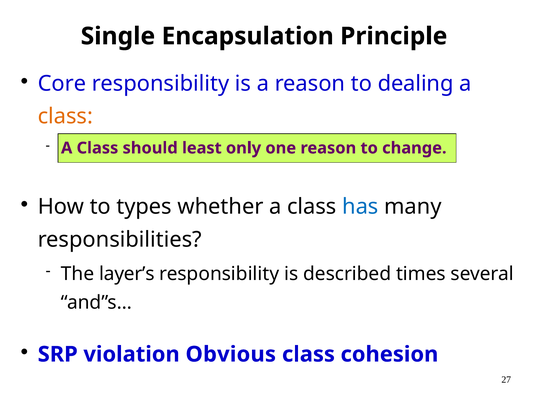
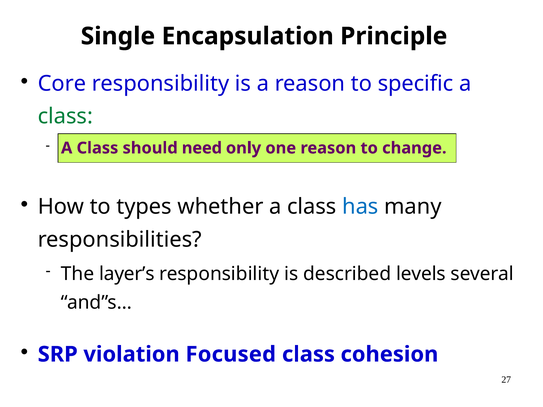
dealing: dealing -> specific (416, 84)
class colour: orange -> green (65, 116)
least: least -> need (202, 148)
times: times -> levels (421, 274)
Obvious: Obvious -> Focused (231, 355)
